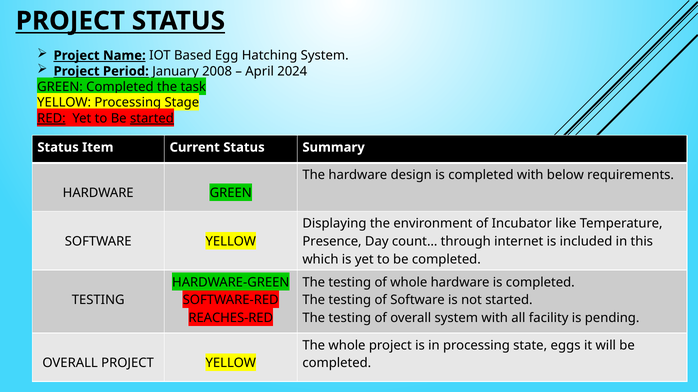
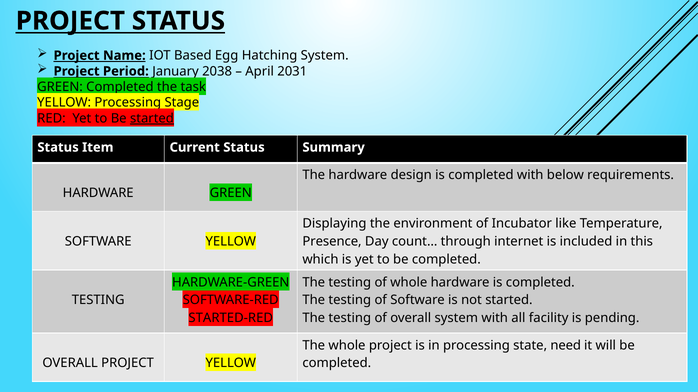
2008: 2008 -> 2038 (217, 71)
2024: 2024 -> 2031 (292, 71)
RED underline: present -> none (51, 118)
REACHES-RED: REACHES-RED -> STARTED-RED (231, 318)
eggs: eggs -> need (566, 346)
